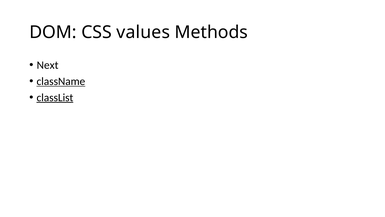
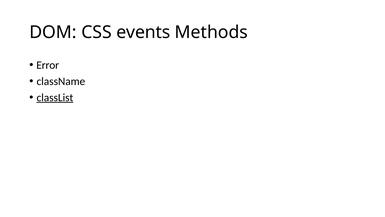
values: values -> events (143, 32)
Next: Next -> Error (48, 65)
className underline: present -> none (61, 81)
